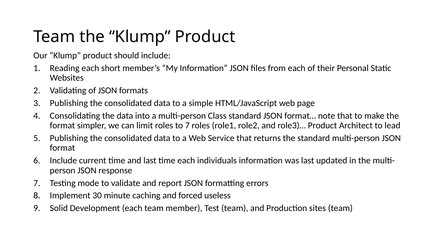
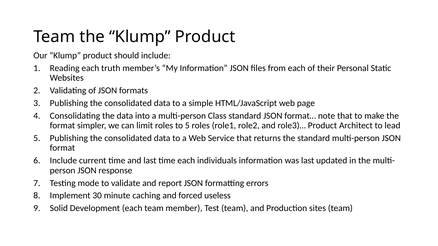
short: short -> truth (111, 68)
to 7: 7 -> 5 (187, 126)
